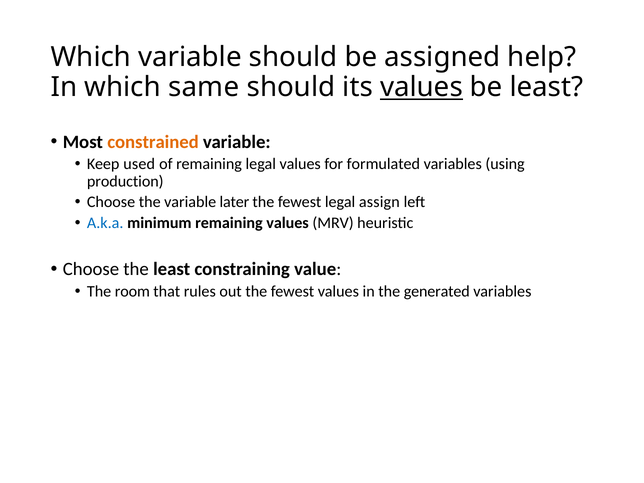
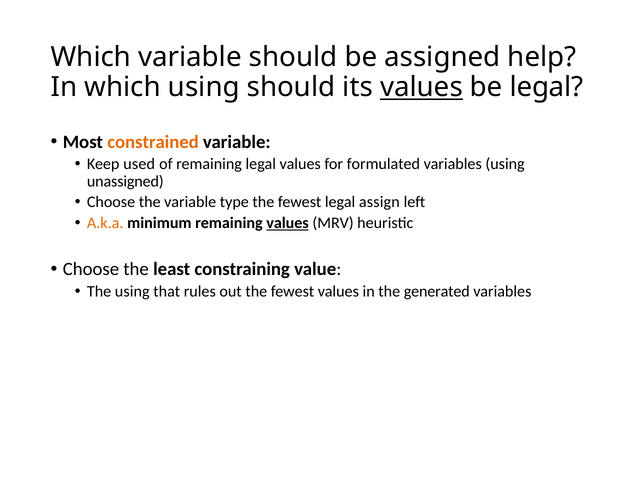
which same: same -> using (204, 87)
be least: least -> legal (547, 87)
production: production -> unassigned (125, 181)
later: later -> type (234, 202)
A.k.a colour: blue -> orange (105, 223)
values underline: none -> present (288, 223)
The room: room -> using (132, 291)
